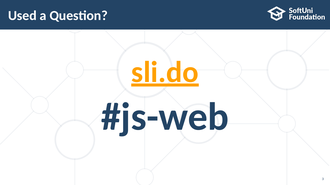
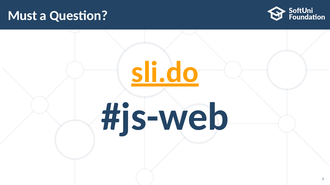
Used: Used -> Must (22, 16)
